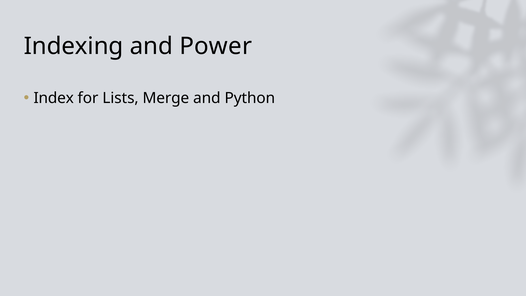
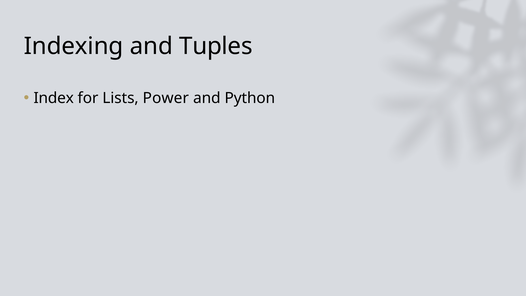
Power: Power -> Tuples (216, 46)
Merge: Merge -> Power (166, 98)
